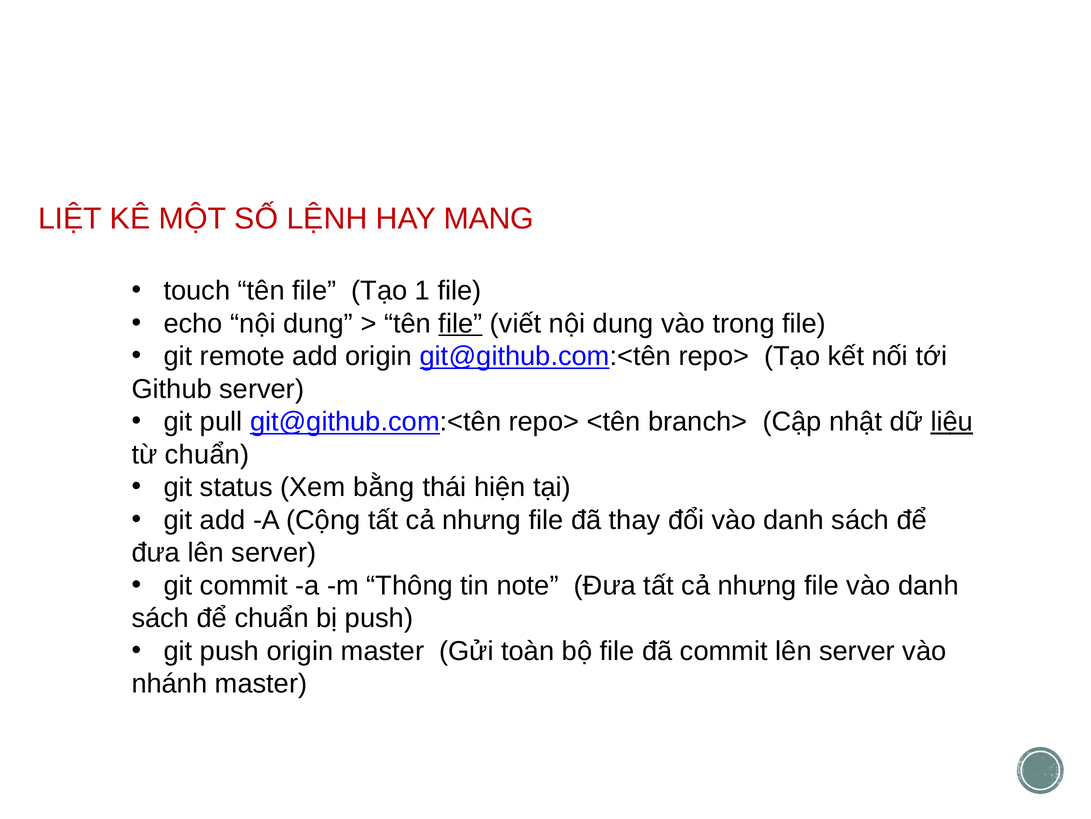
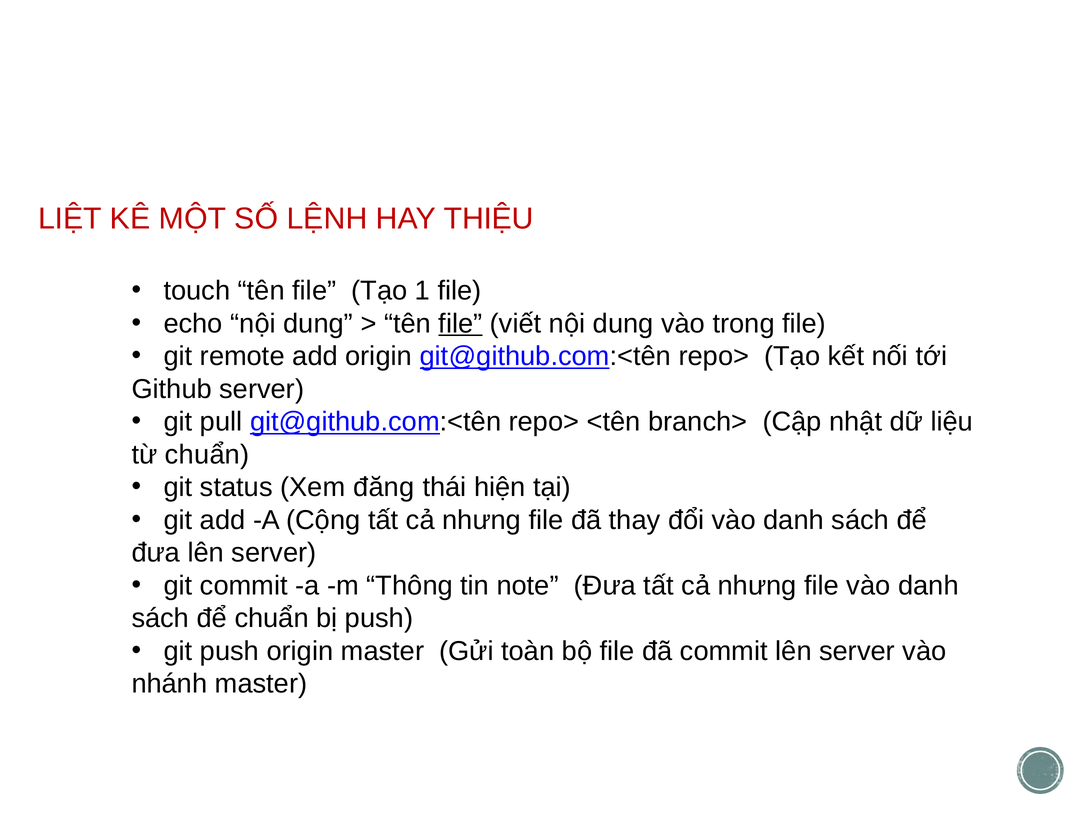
MANG: MANG -> THIỆU (489, 218)
liệu underline: present -> none (952, 421)
bằng: bằng -> đăng (384, 487)
